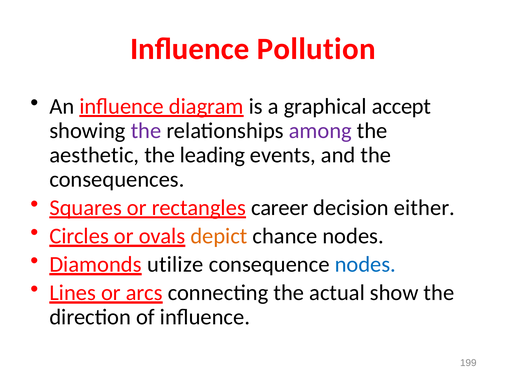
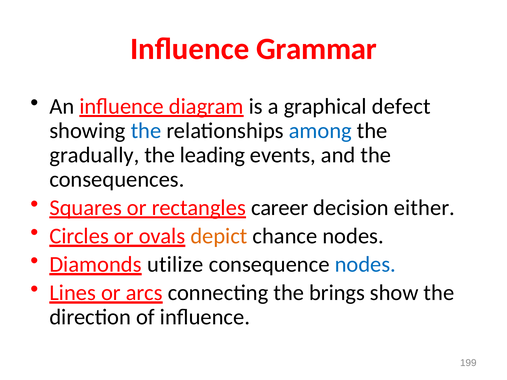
Pollution: Pollution -> Grammar (317, 49)
accept: accept -> defect (401, 106)
the colour: purple -> blue (146, 131)
among colour: purple -> blue (320, 131)
aesthetic: aesthetic -> gradually (94, 155)
actual: actual -> brings (337, 293)
